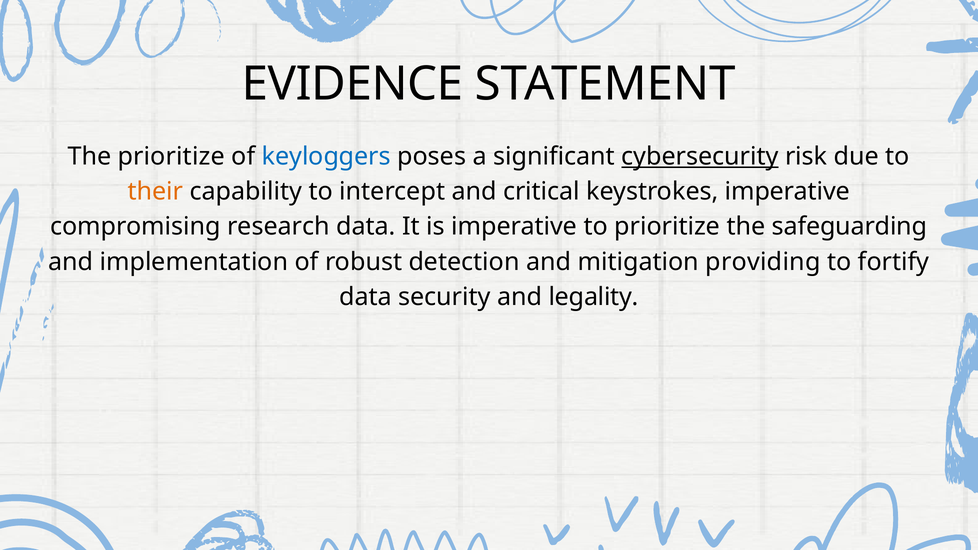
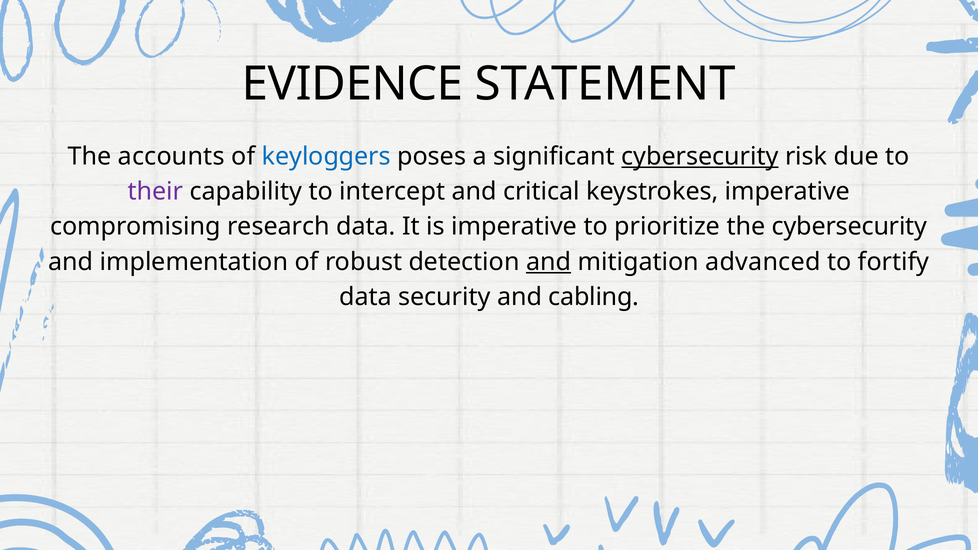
The prioritize: prioritize -> accounts (171, 156)
their colour: orange -> purple (155, 191)
the safeguarding: safeguarding -> cybersecurity (849, 227)
and underline: none -> present (549, 262)
providing: providing -> advanced (763, 262)
legality: legality -> cabling (594, 297)
